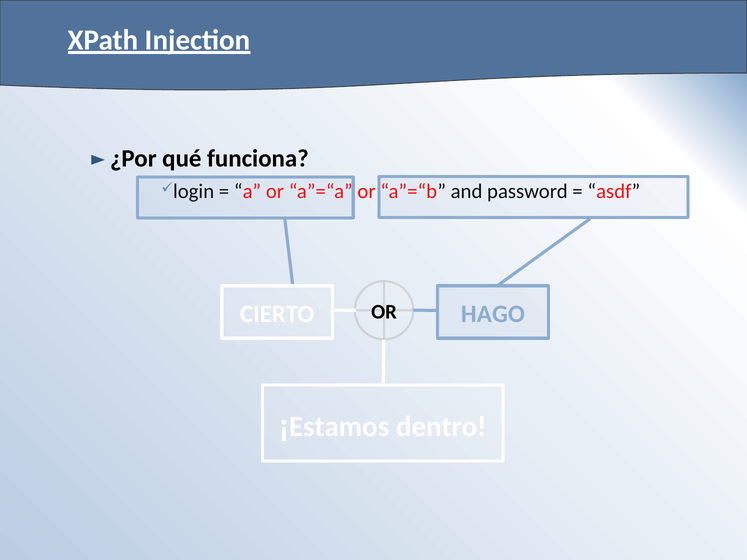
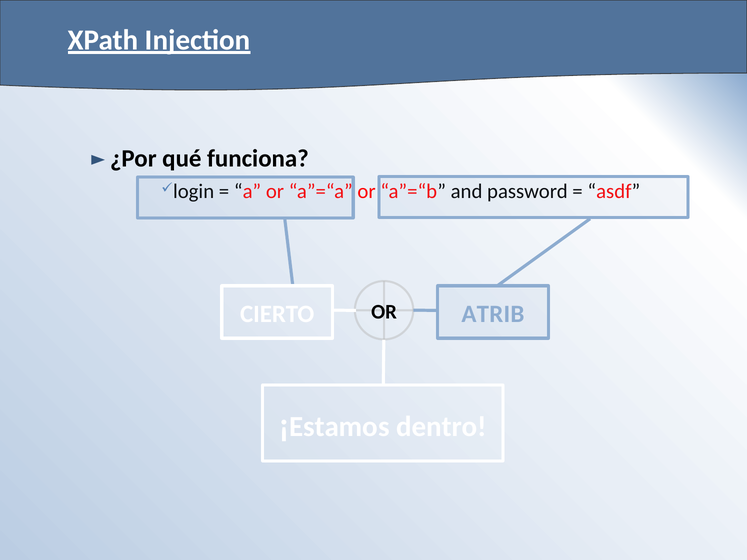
HAGO: HAGO -> ATRIB (493, 314)
